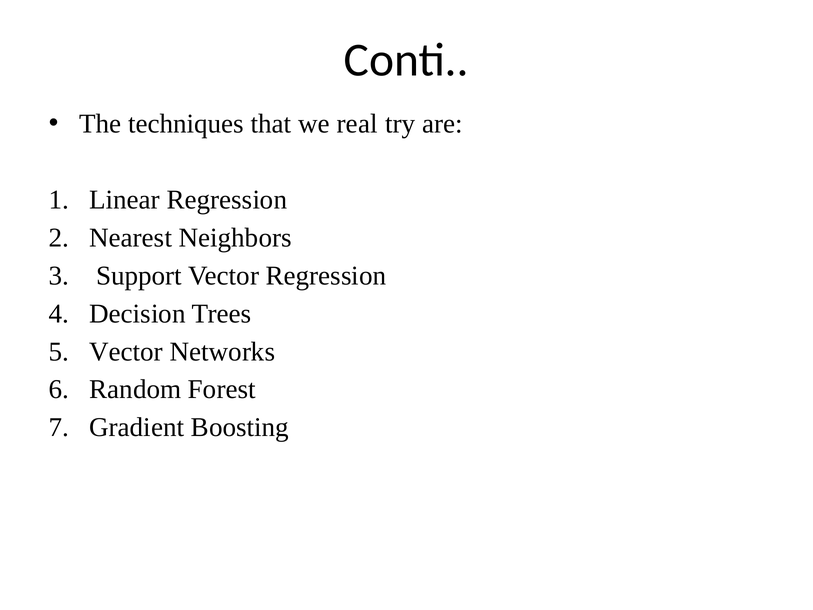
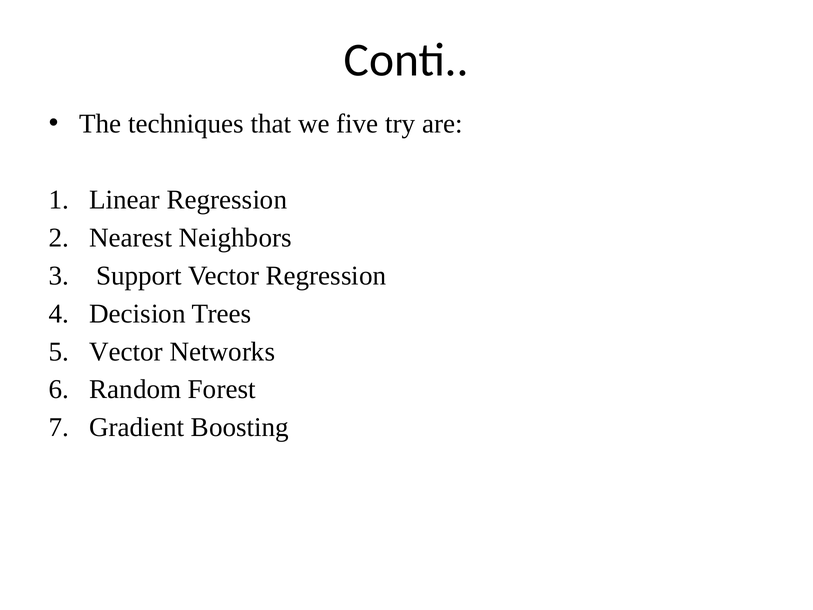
real: real -> five (357, 124)
